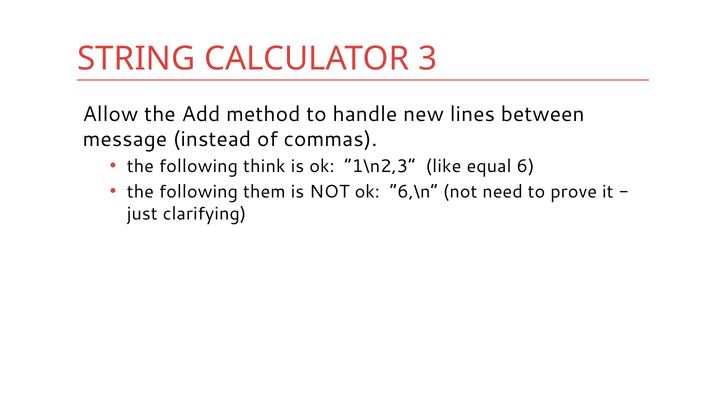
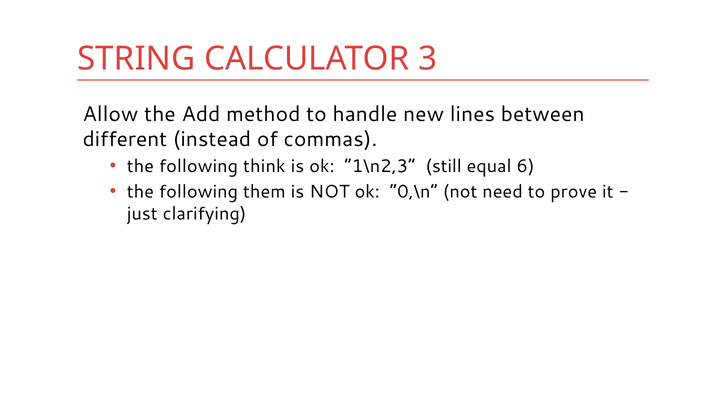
message: message -> different (125, 139)
like: like -> still (444, 166)
6,\n: 6,\n -> 0,\n (414, 192)
